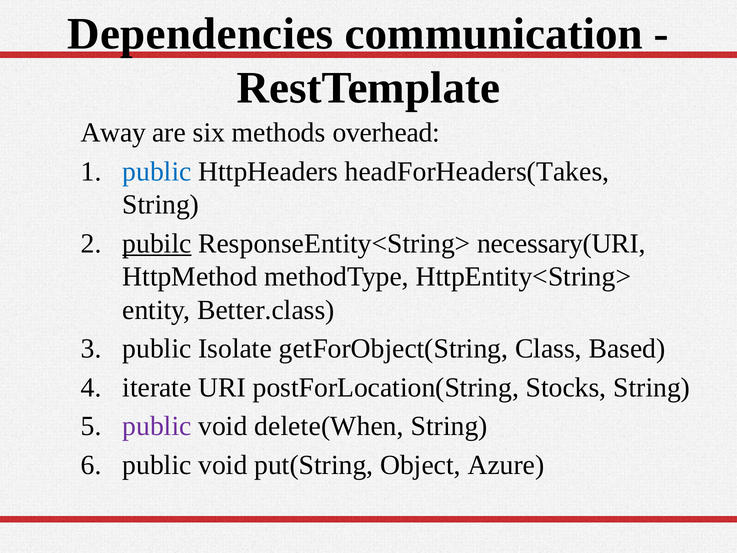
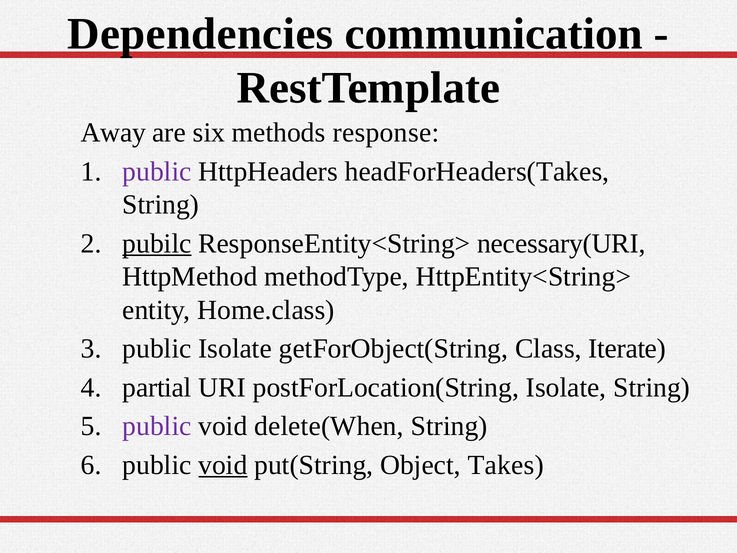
overhead: overhead -> response (386, 133)
public colour: blue -> purple (157, 171)
Better.class: Better.class -> Home.class (266, 310)
Based: Based -> Iterate (627, 348)
iterate: iterate -> partial (157, 387)
postForLocation(String Stocks: Stocks -> Isolate (566, 387)
void underline: none -> present (223, 465)
Azure: Azure -> Takes (506, 465)
